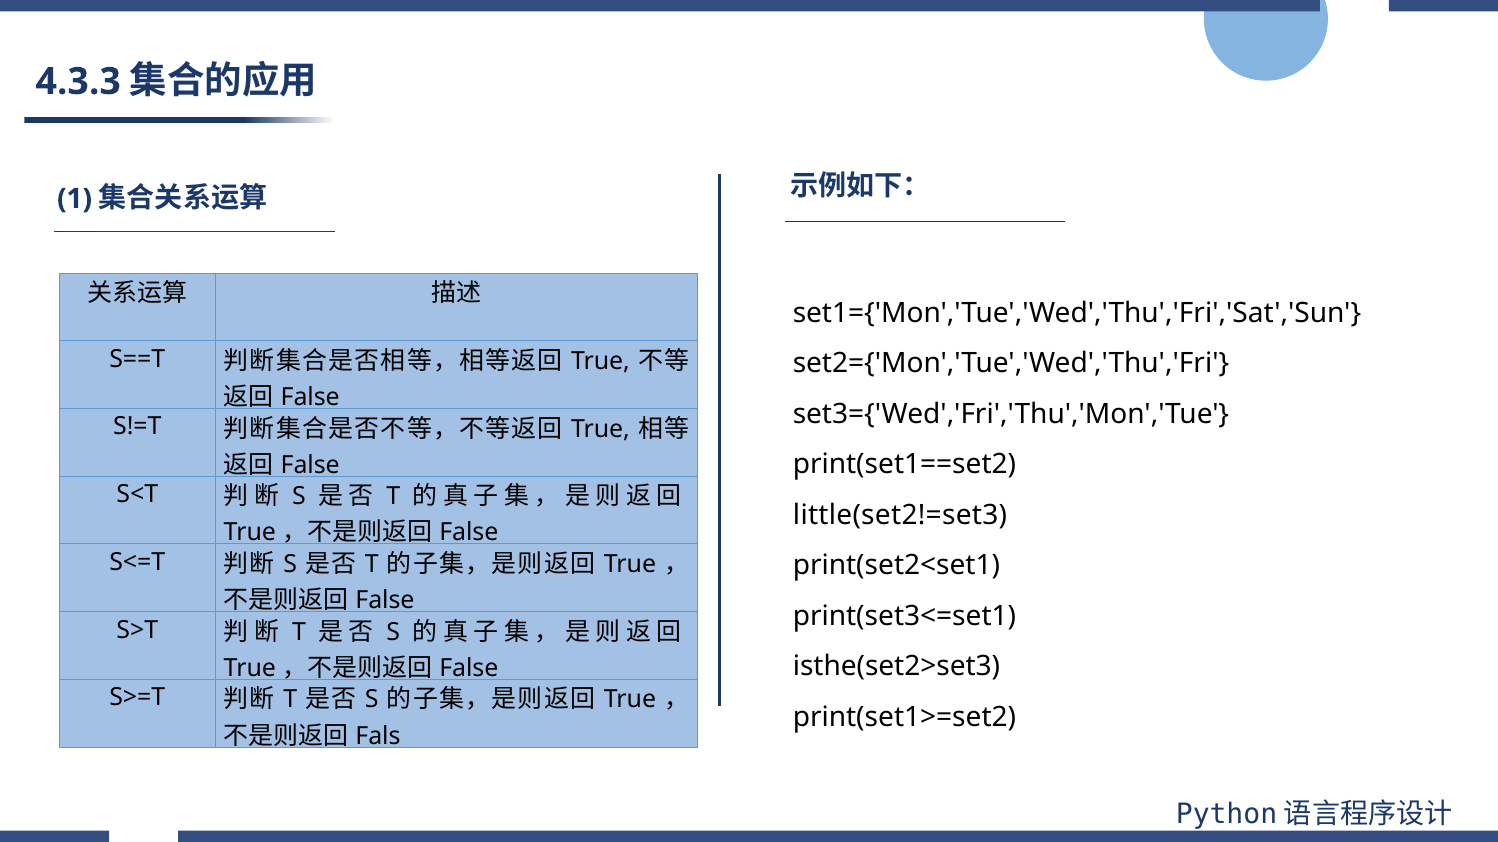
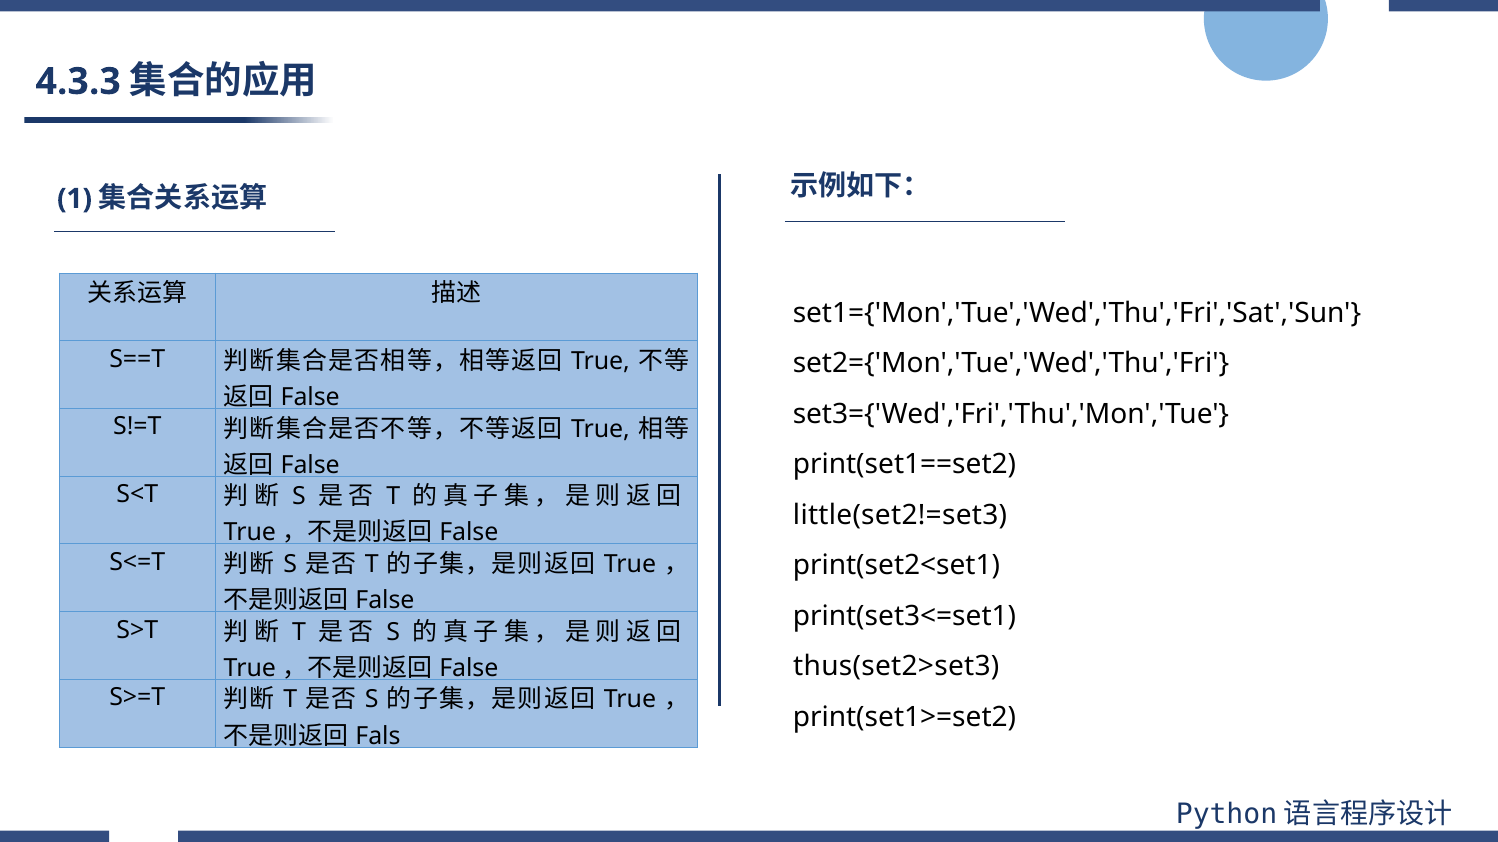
isthe(set2>set3: isthe(set2>set3 -> thus(set2>set3 (896, 667)
